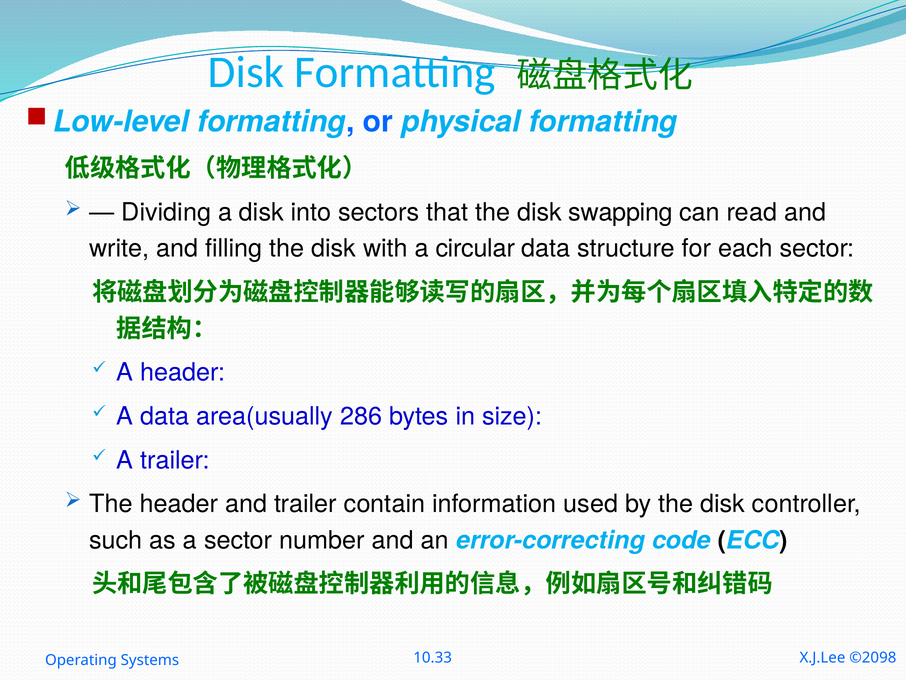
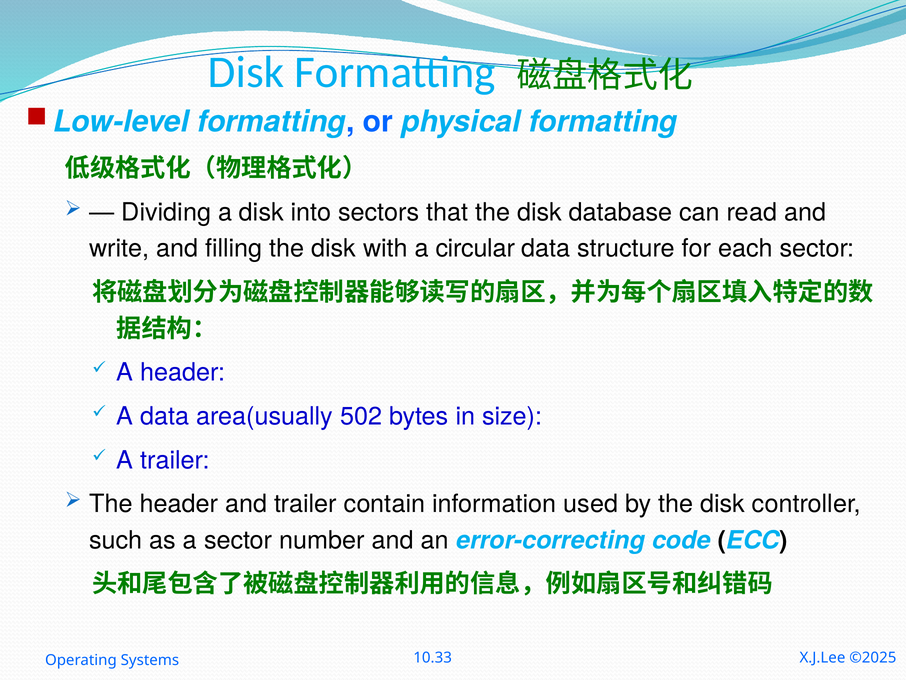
swapping: swapping -> database (621, 212)
286: 286 -> 502 (361, 416)
©2098: ©2098 -> ©2025 (873, 657)
